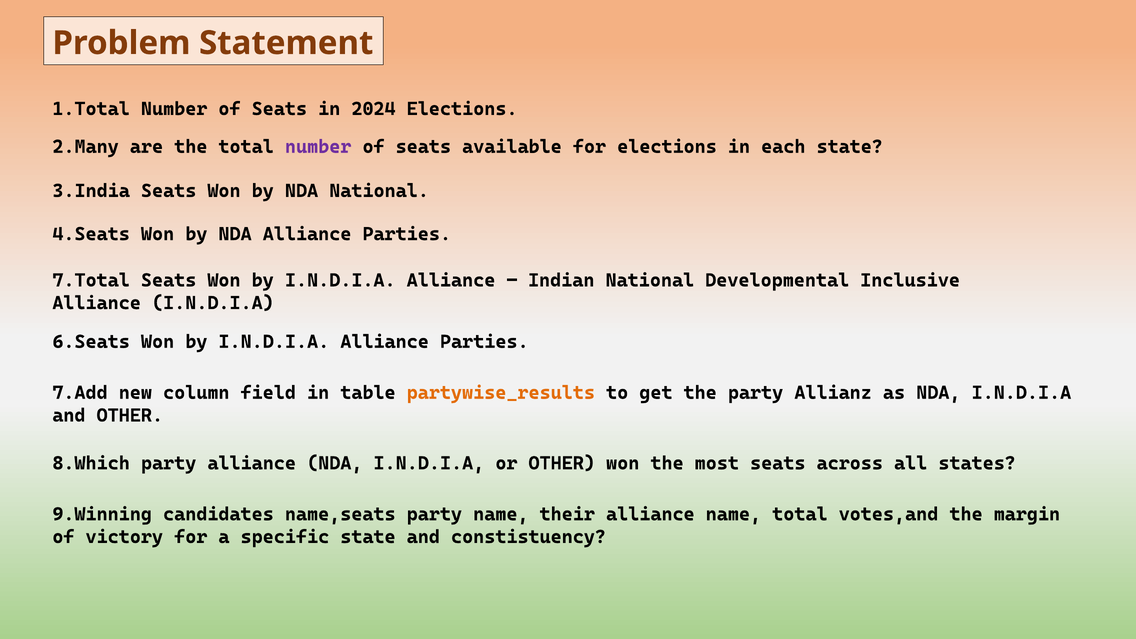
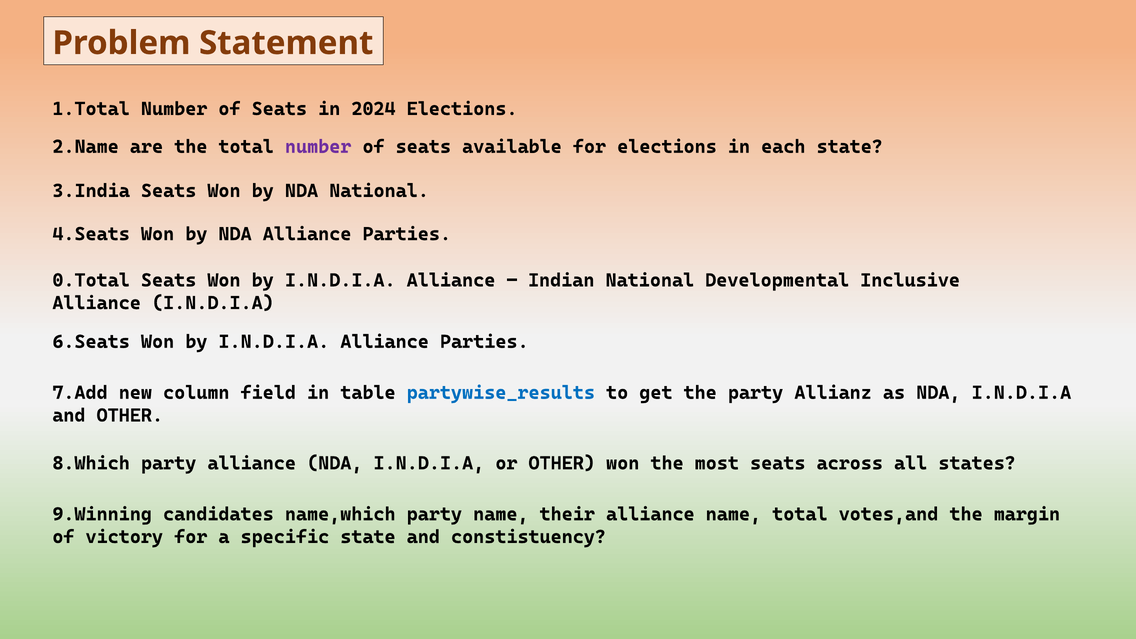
2.Many: 2.Many -> 2.Name (86, 147)
7.Total: 7.Total -> 0.Total (91, 280)
partywise_results colour: orange -> blue (501, 393)
name,seats: name,seats -> name,which (340, 514)
